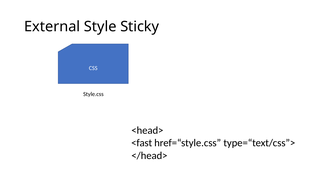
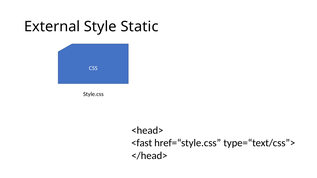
Sticky: Sticky -> Static (140, 27)
